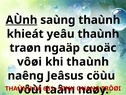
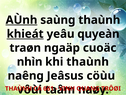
khieát underline: none -> present (25, 34)
yeâu thaùnh: thaùnh -> quyeàn (98, 34)
vôøi: vôøi -> nhìn (30, 61)
